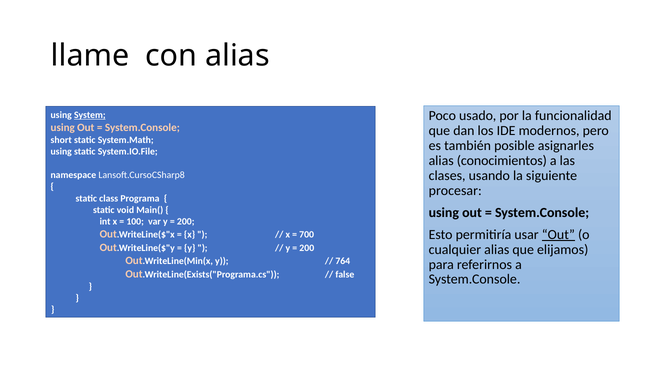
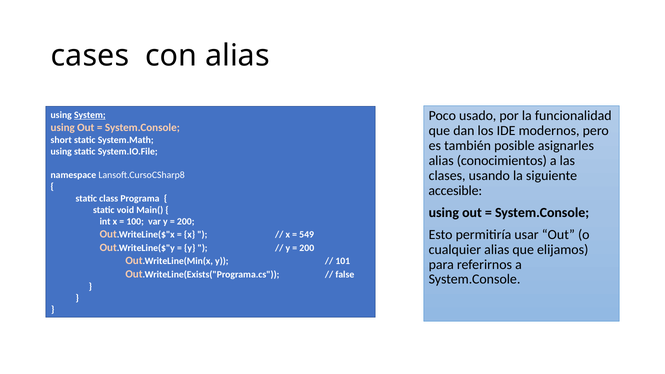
llame: llame -> cases (90, 56)
procesar: procesar -> accesible (455, 191)
Out underline: present -> none (558, 235)
700: 700 -> 549 (307, 235)
764: 764 -> 101 (343, 261)
